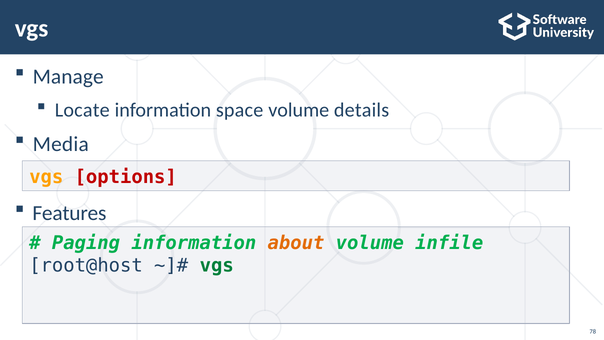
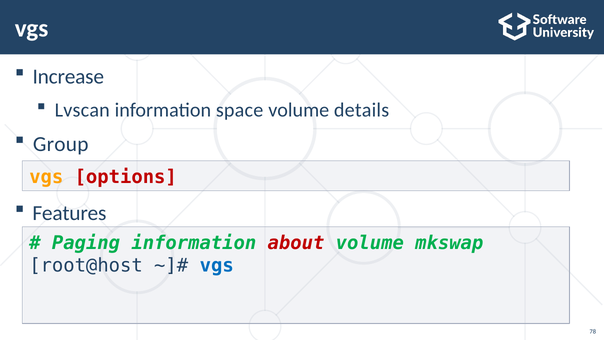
Manage: Manage -> Increase (68, 77)
Locate: Locate -> Lvscan (82, 110)
Media: Media -> Group (61, 144)
about colour: orange -> red (296, 243)
infile: infile -> mkswap (449, 243)
vgs colour: green -> blue (217, 265)
